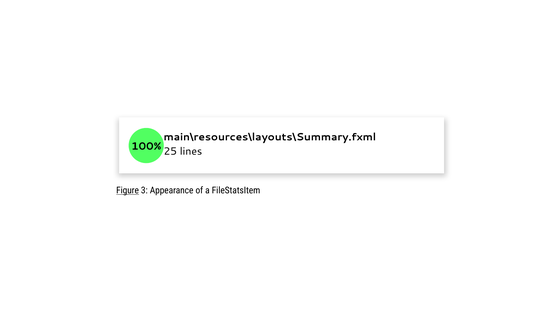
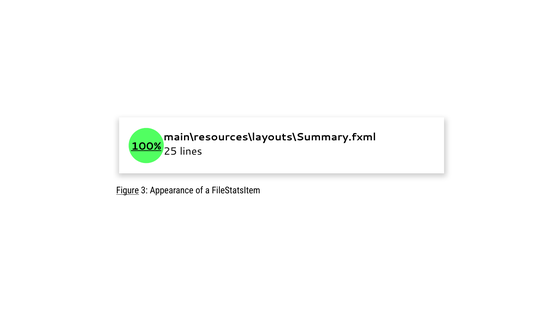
100% underline: none -> present (146, 146)
